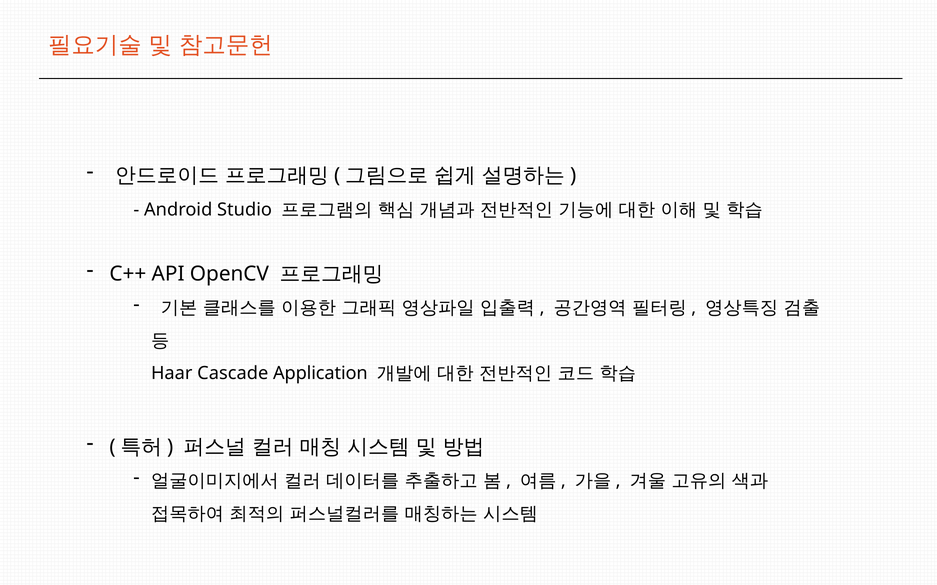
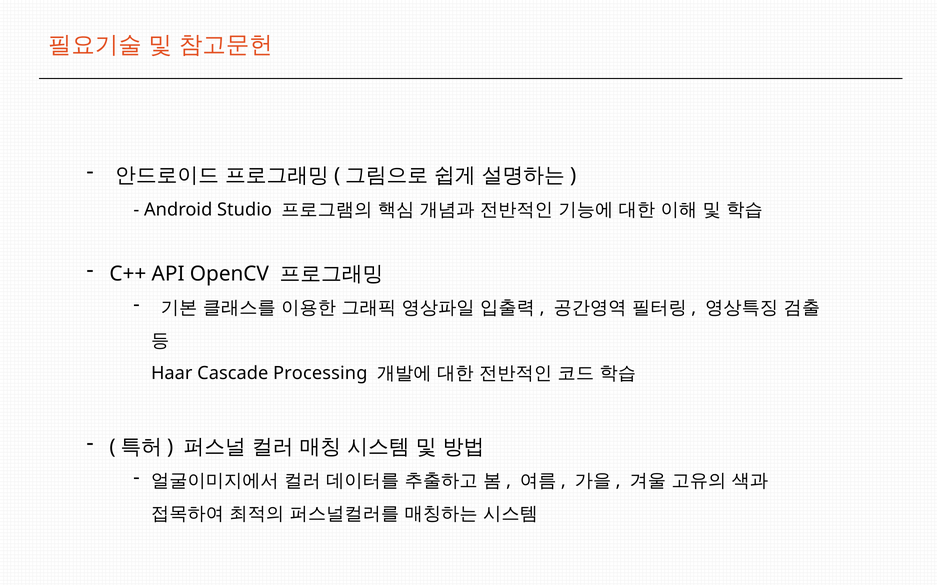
Application: Application -> Processing (320, 374)
